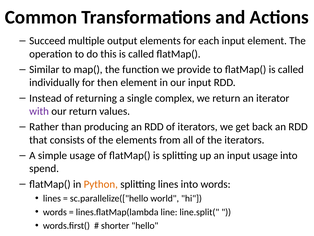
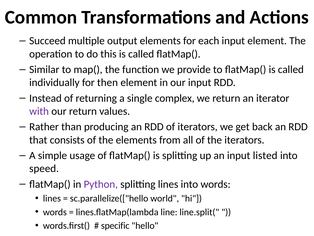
input usage: usage -> listed (265, 155)
spend: spend -> speed (44, 168)
Python colour: orange -> purple (101, 184)
shorter: shorter -> specific (115, 225)
